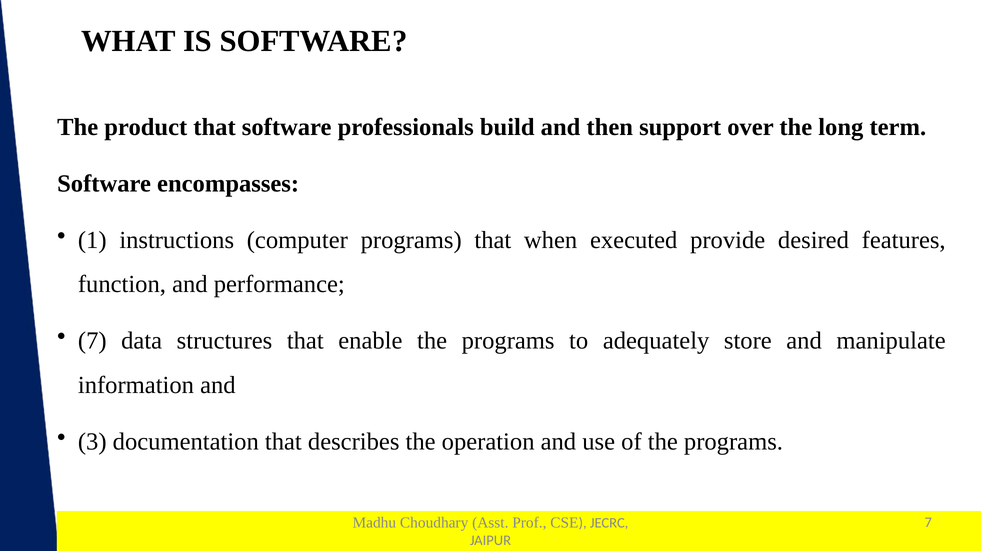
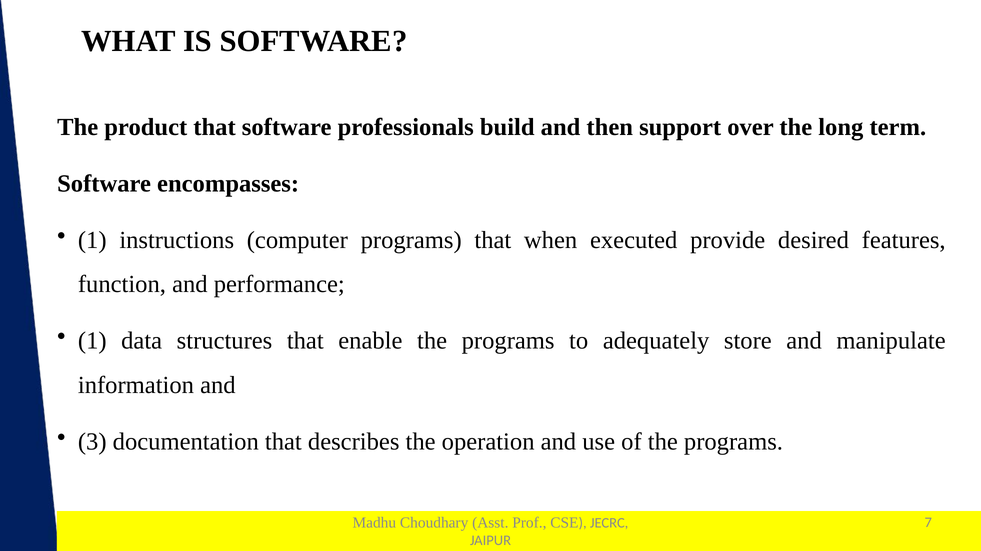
7: 7 -> 1 (92, 341)
